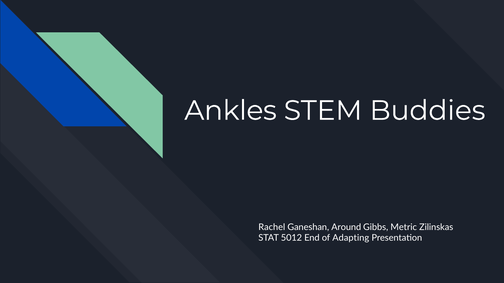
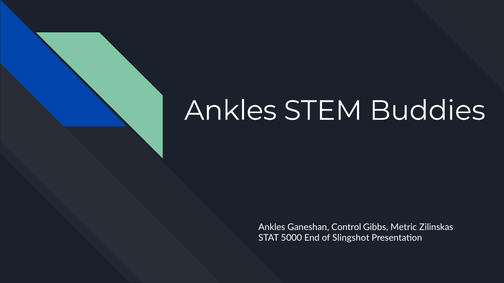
Rachel: Rachel -> Ankles (272, 227)
Around: Around -> Control (346, 227)
5012: 5012 -> 5000 (291, 238)
Adapting: Adapting -> Slingshot (351, 238)
